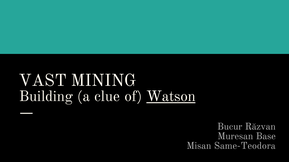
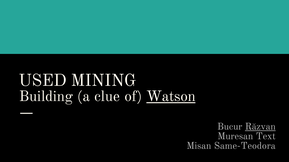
VAST: VAST -> USED (43, 81)
Răzvan underline: none -> present (260, 127)
Base: Base -> Text (266, 137)
